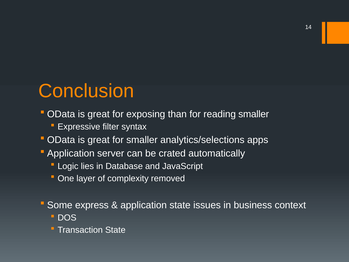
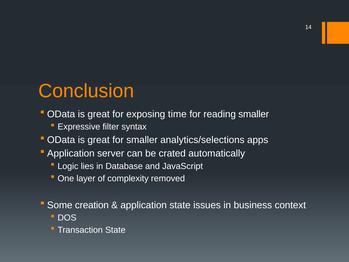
than: than -> time (177, 114)
express: express -> creation (92, 205)
